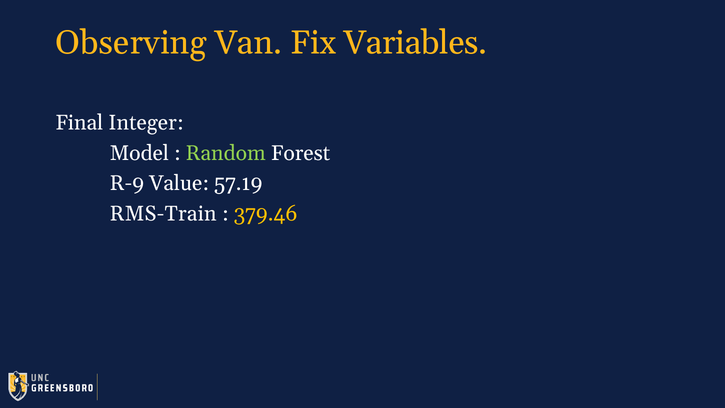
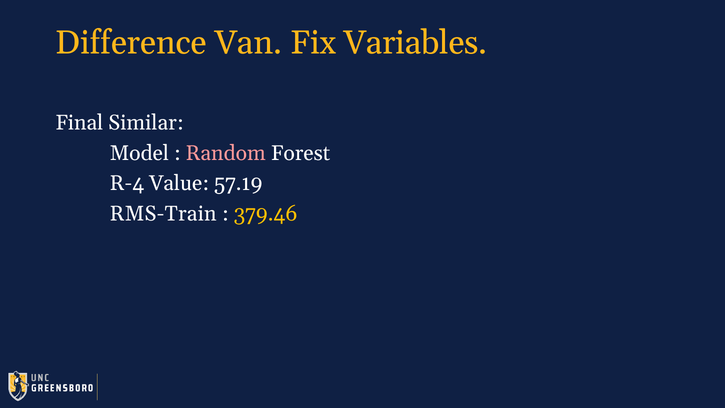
Observing: Observing -> Difference (131, 43)
Integer: Integer -> Similar (146, 123)
Random colour: light green -> pink (226, 153)
R-9: R-9 -> R-4 (127, 183)
